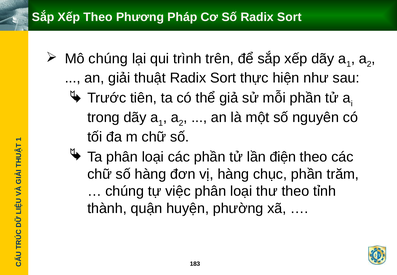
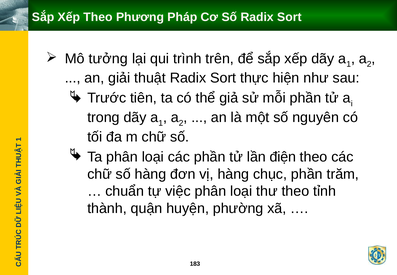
Mô chúng: chúng -> tưởng (108, 59)
chúng: chúng -> chuẩn (125, 191)
